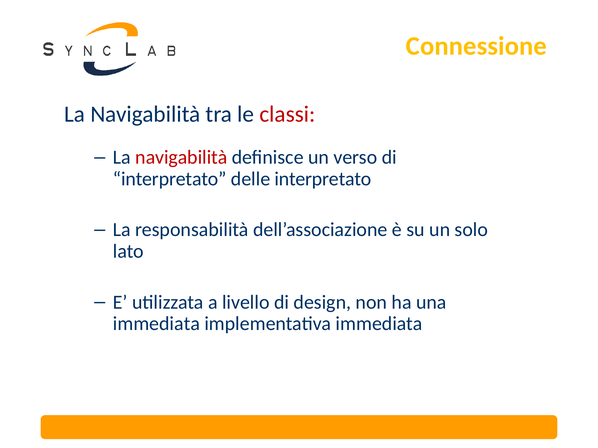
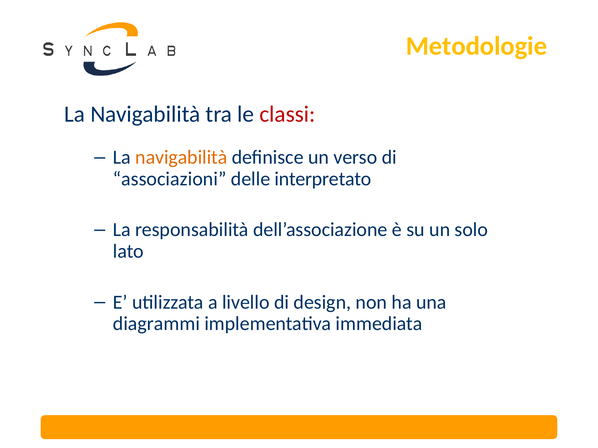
Connessione: Connessione -> Metodologie (476, 46)
navigabilità colour: red -> orange (181, 157)
interpretato: interpretato -> associazioni (170, 179)
immediata: immediata -> diagrammi (156, 324)
